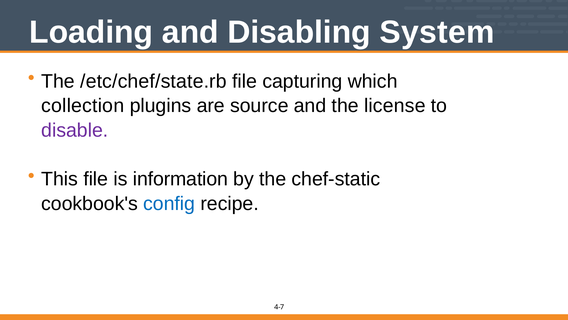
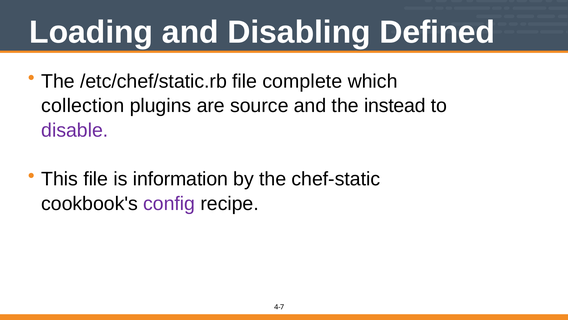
System: System -> Defined (437, 32)
/etc/chef/state.rb: /etc/chef/state.rb -> /etc/chef/static.rb (154, 81)
capturing: capturing -> complete (302, 81)
license: license -> instead (395, 106)
config colour: blue -> purple (169, 203)
